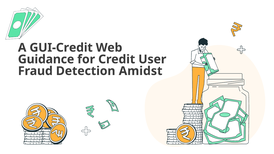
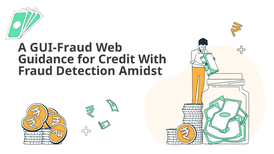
GUI-Credit: GUI-Credit -> GUI-Fraud (61, 48)
User: User -> With (152, 59)
